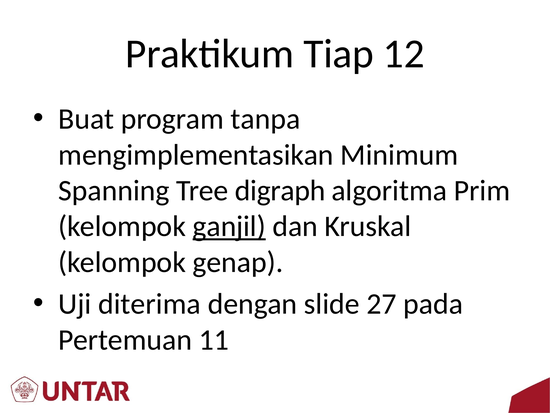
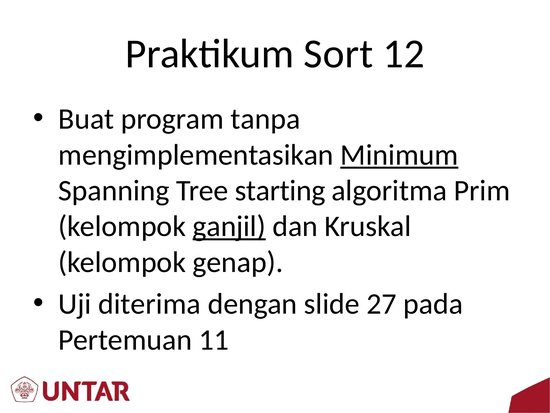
Tiap: Tiap -> Sort (338, 54)
Minimum underline: none -> present (399, 155)
digraph: digraph -> starting (280, 190)
